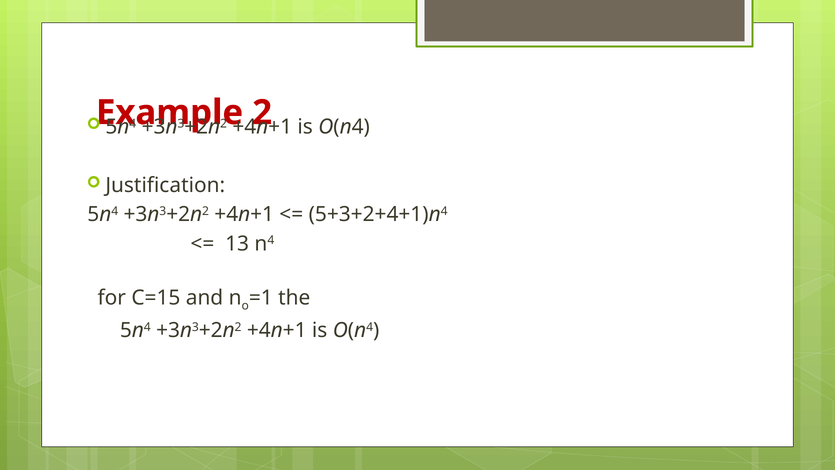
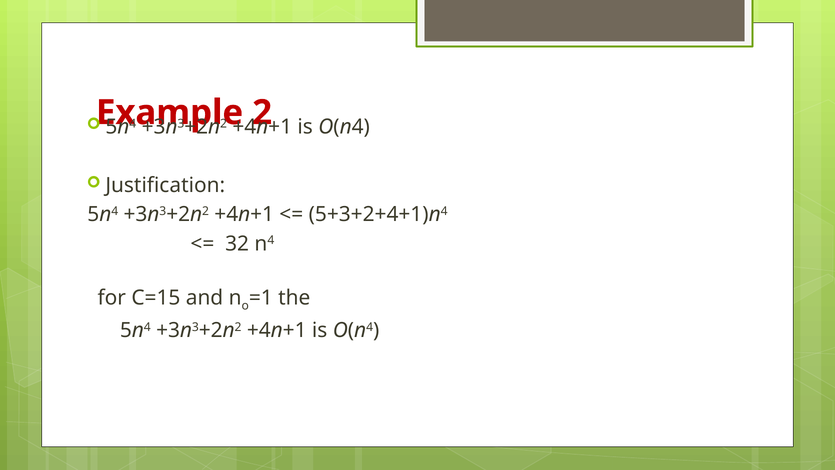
13: 13 -> 32 (237, 244)
